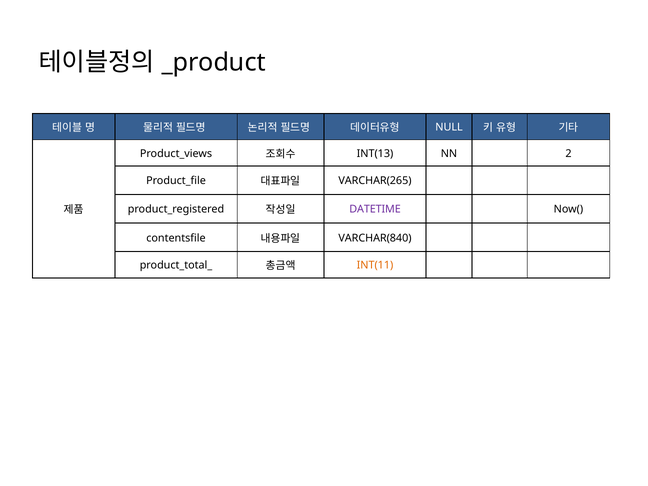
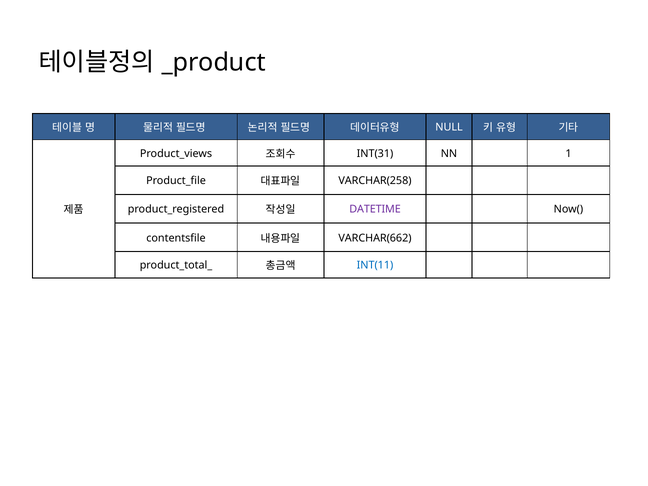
INT(13: INT(13 -> INT(31 (375, 153)
2: 2 -> 1 (568, 153)
VARCHAR(265: VARCHAR(265 -> VARCHAR(258 (375, 181)
VARCHAR(840: VARCHAR(840 -> VARCHAR(662 (375, 238)
INT(11 colour: orange -> blue (375, 265)
